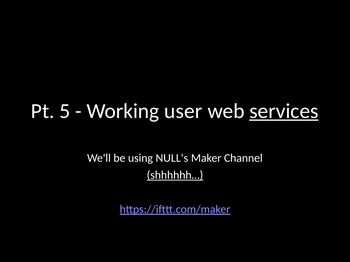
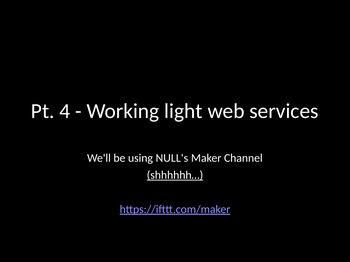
5: 5 -> 4 (65, 111)
user: user -> light (183, 111)
services underline: present -> none (284, 111)
